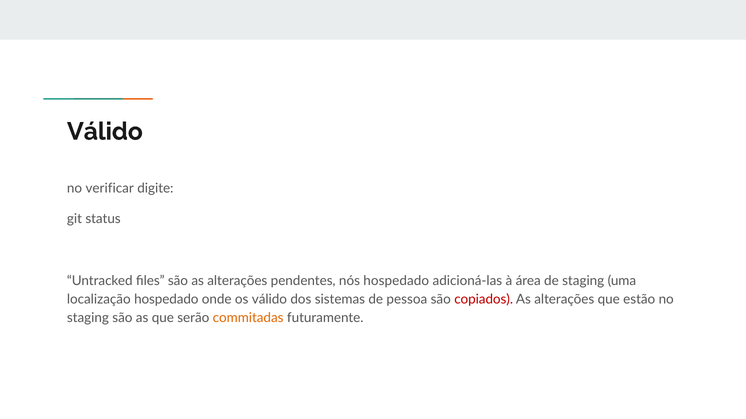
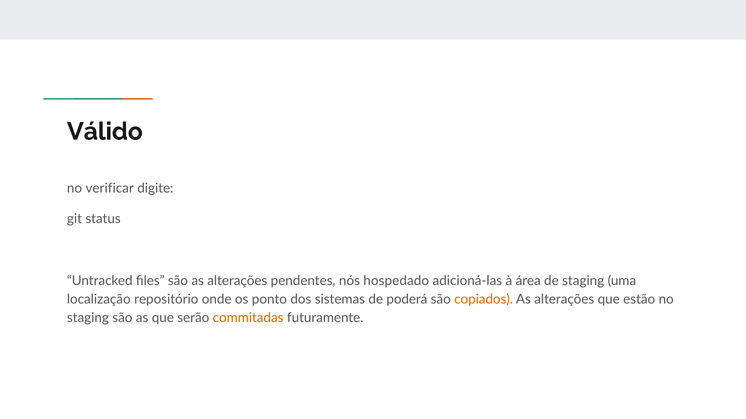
localização hospedado: hospedado -> repositório (166, 300)
os válido: válido -> ponto (269, 300)
pessoa: pessoa -> poderá (407, 300)
copiados colour: red -> orange (484, 300)
